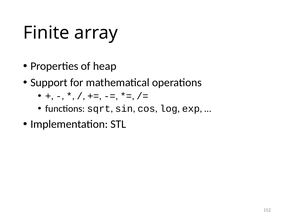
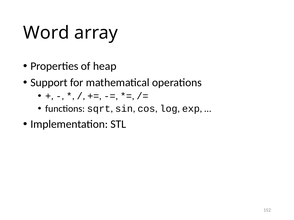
Finite: Finite -> Word (46, 33)
